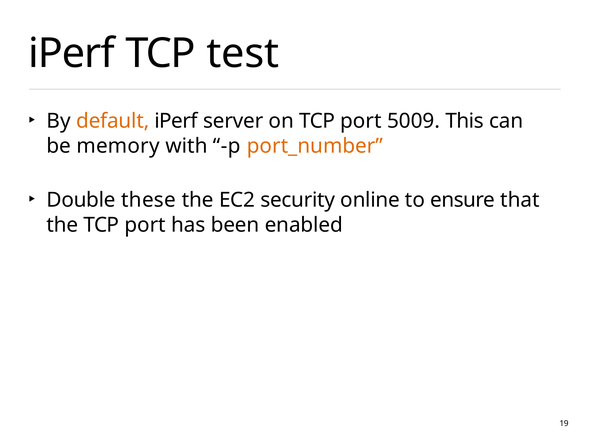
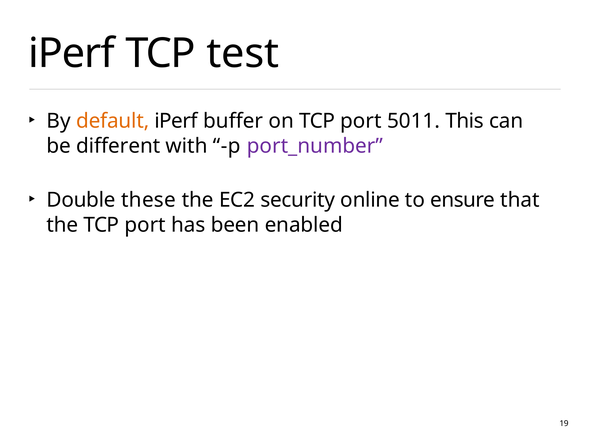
server: server -> buffer (233, 121)
5009: 5009 -> 5011 (413, 121)
memory: memory -> different (118, 146)
port_number colour: orange -> purple (315, 146)
